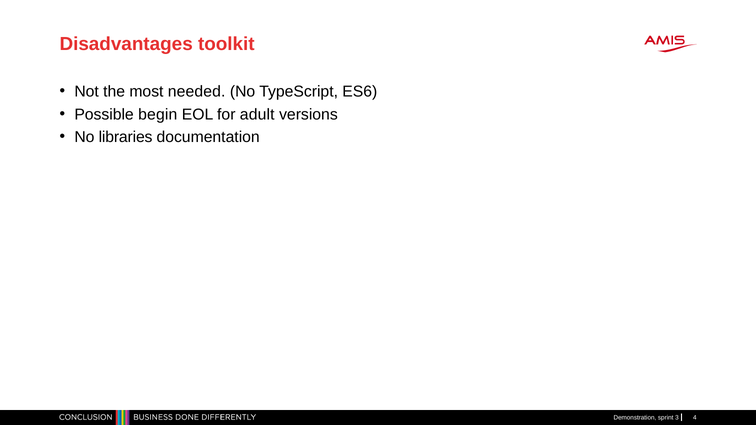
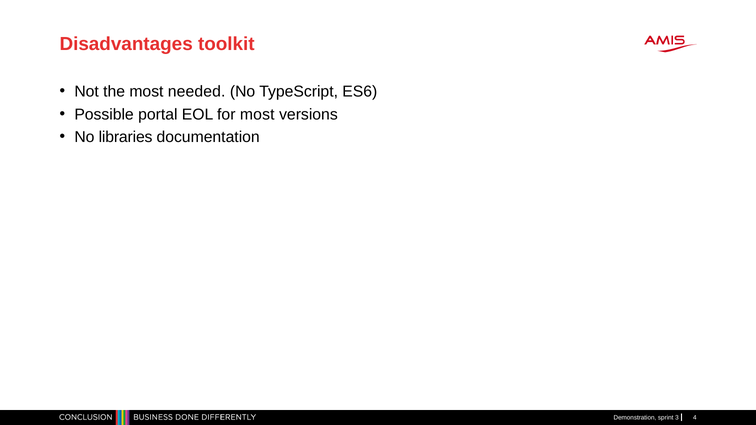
begin: begin -> portal (158, 114)
for adult: adult -> most (257, 114)
